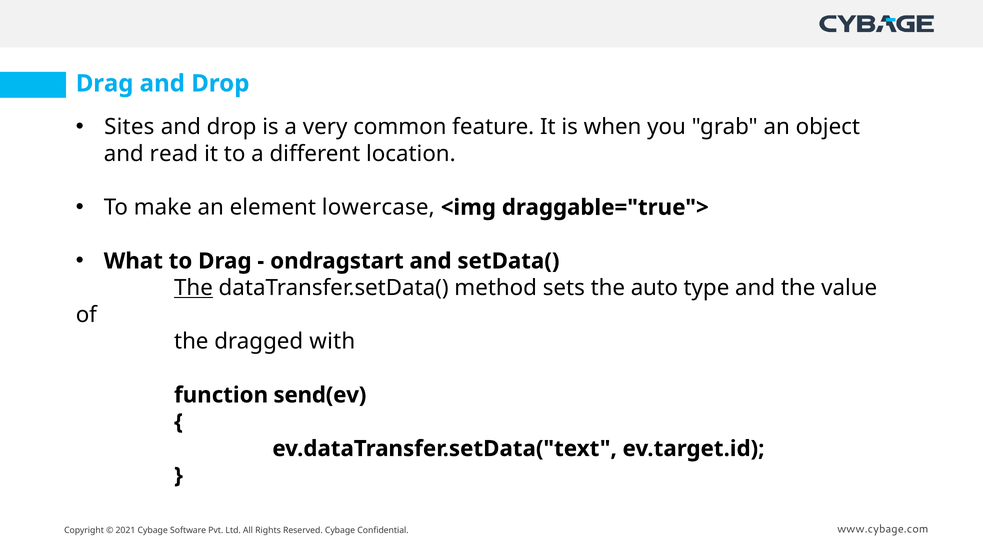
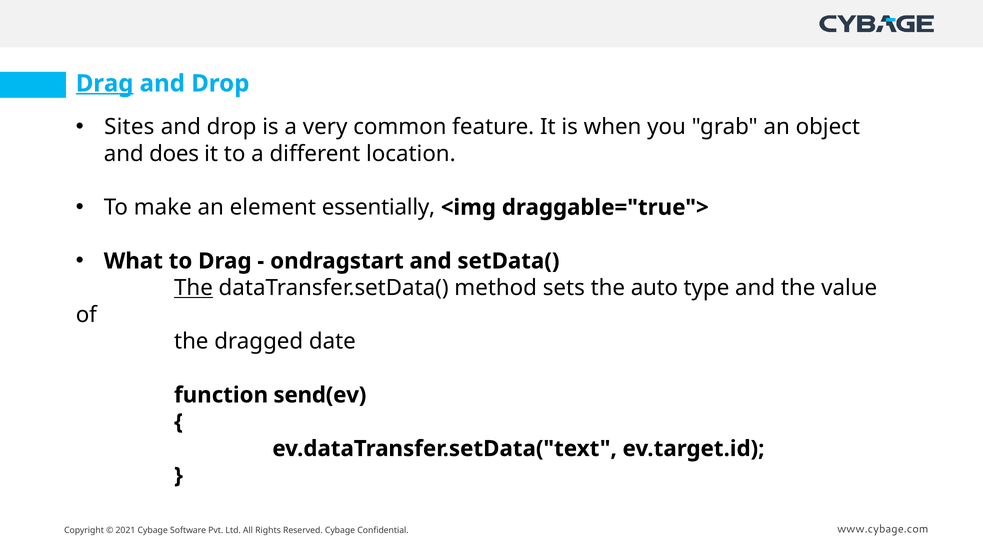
Drag underline: none -> present (105, 83)
read: read -> does (174, 154)
lowercase: lowercase -> essentially (378, 207)
with: with -> date (332, 342)
